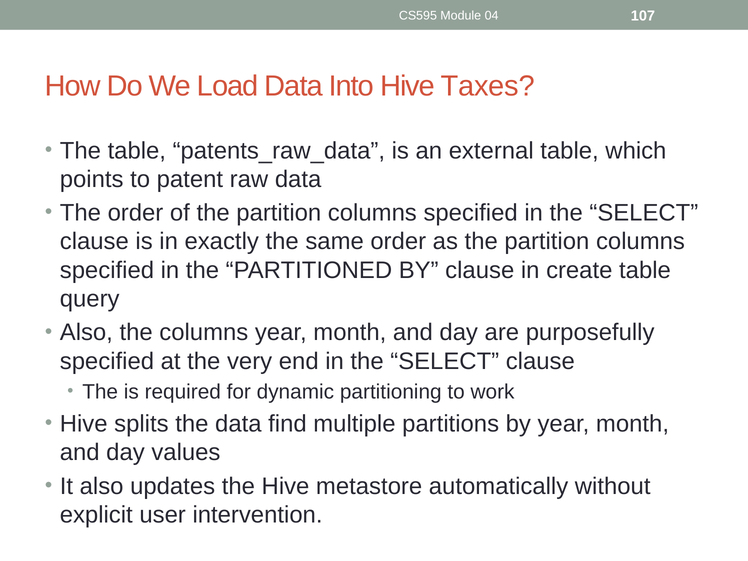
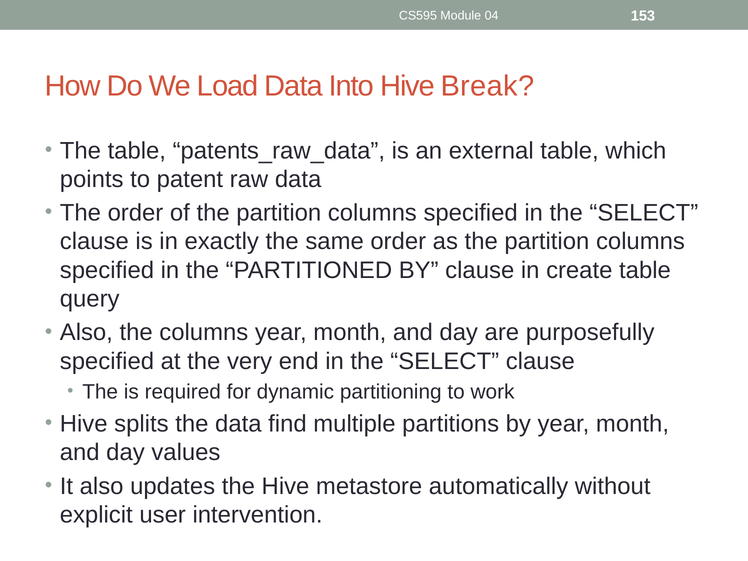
107: 107 -> 153 (643, 16)
Taxes: Taxes -> Break (487, 86)
